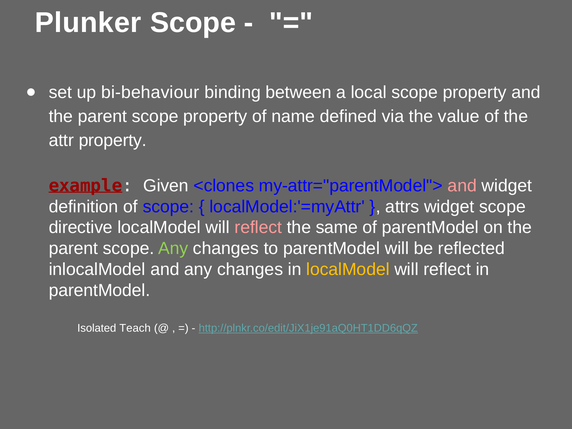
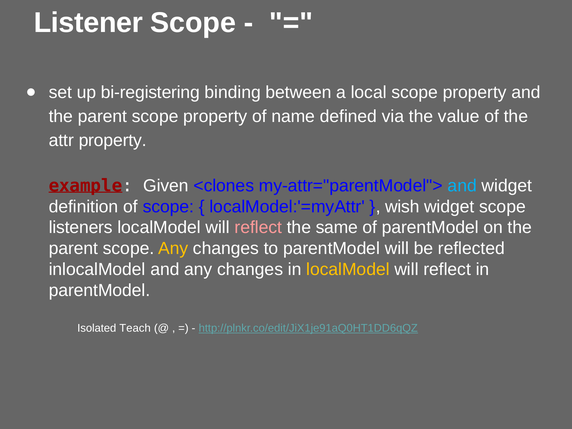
Plunker: Plunker -> Listener (88, 23)
bi-behaviour: bi-behaviour -> bi-registering (150, 92)
and colour: pink -> light blue (462, 186)
attrs: attrs -> wish (402, 207)
directive: directive -> listeners (81, 228)
Any colour: light green -> yellow (173, 249)
